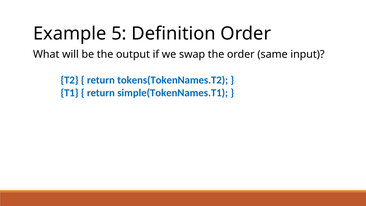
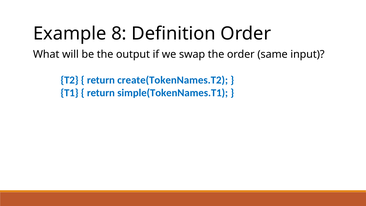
5: 5 -> 8 (119, 34)
tokens(TokenNames.T2: tokens(TokenNames.T2 -> create(TokenNames.T2 (173, 80)
